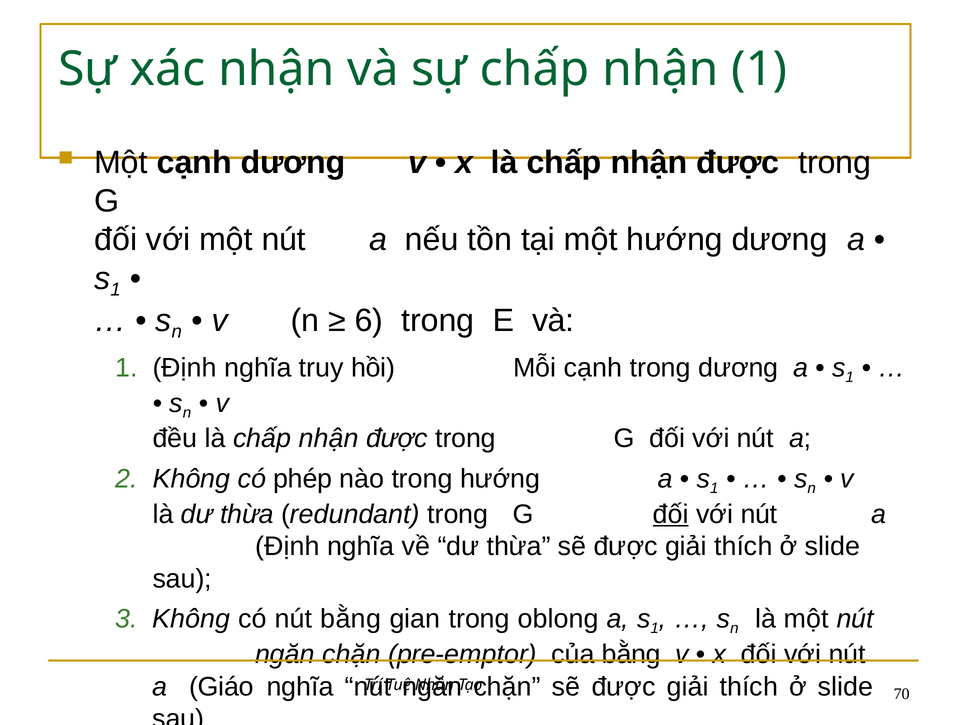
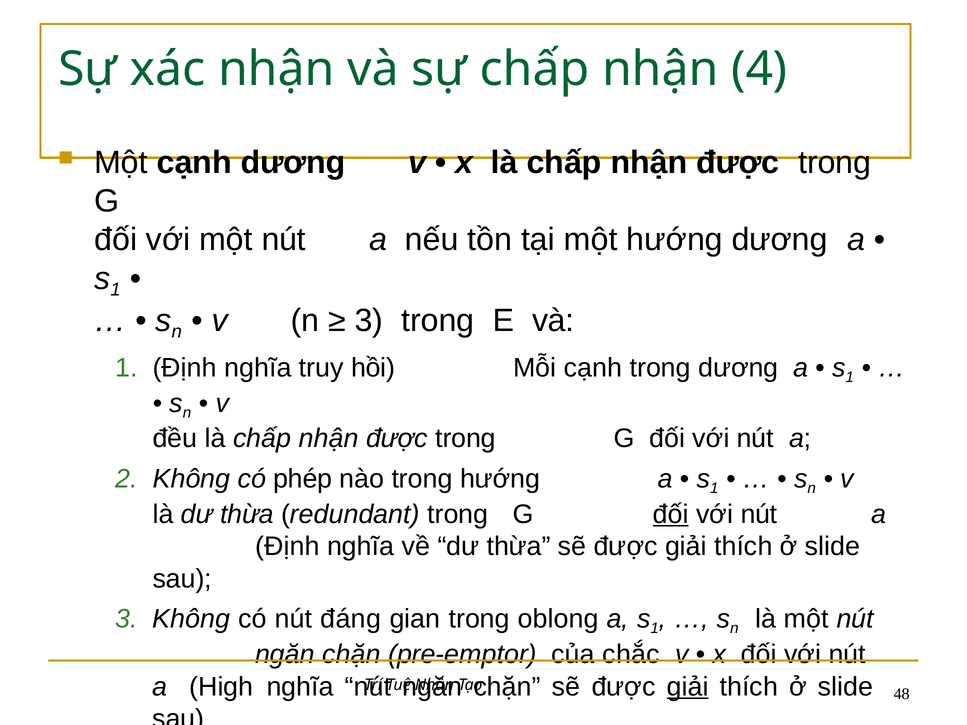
nhận 1: 1 -> 4 (759, 69)
6: 6 -> 3 (369, 321)
nút bằng: bằng -> đáng (351, 619)
của bằng: bằng -> chắc (631, 655)
Giáo: Giáo -> High (221, 687)
giải underline: none -> present (688, 687)
70: 70 -> 48 (902, 694)
